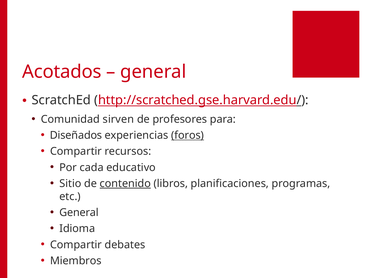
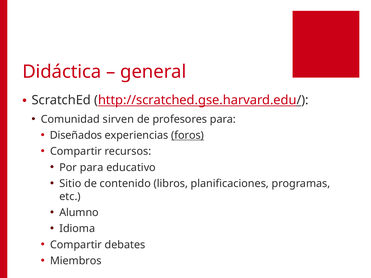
Acotados: Acotados -> Didáctica (62, 72)
Por cada: cada -> para (92, 168)
contenido underline: present -> none (125, 184)
General: General -> Alumno (79, 213)
